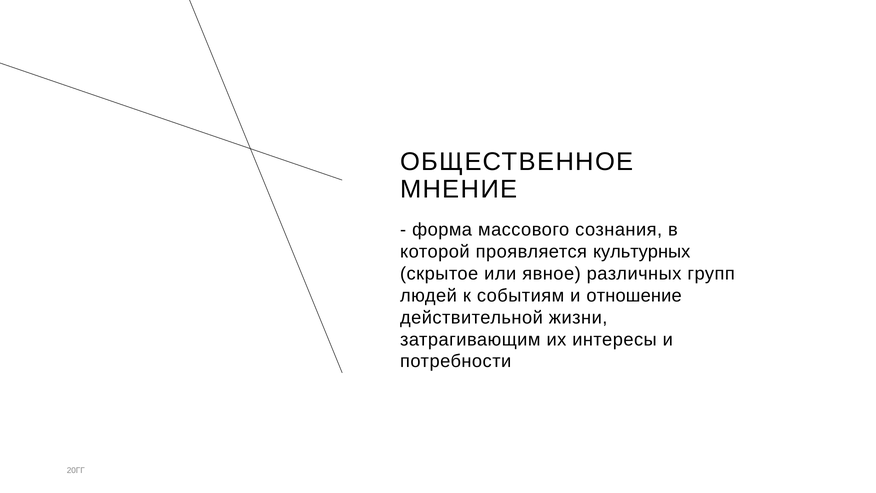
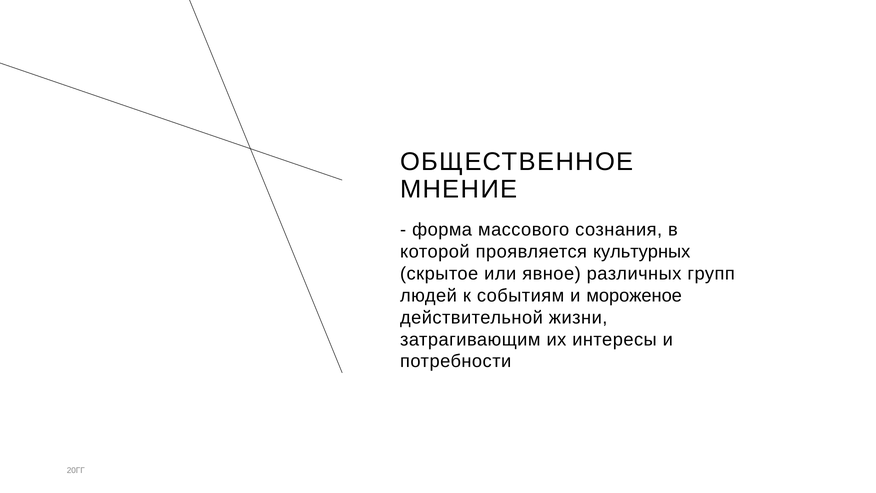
отношение: отношение -> мороженое (634, 295)
